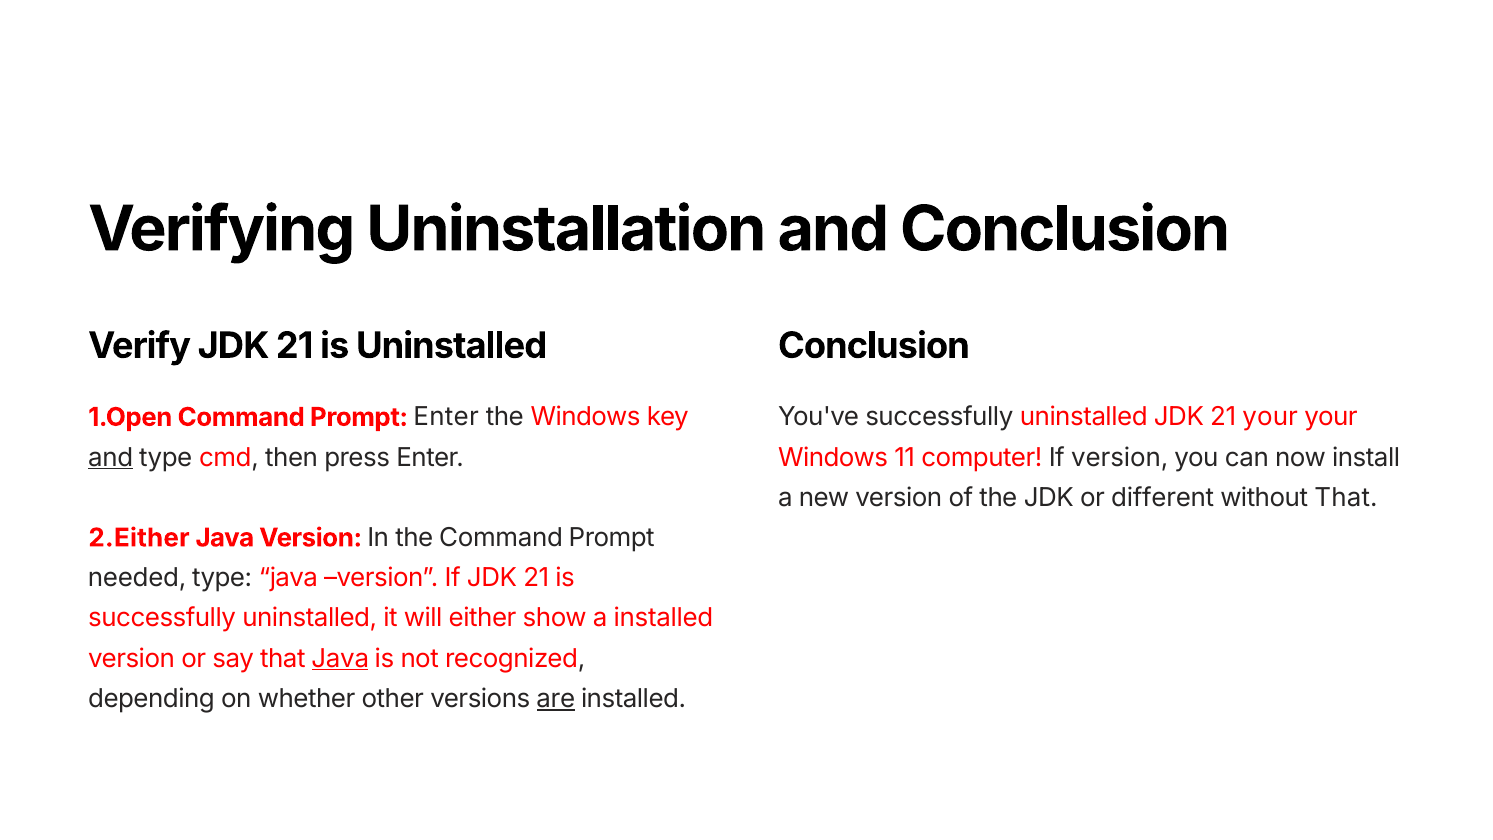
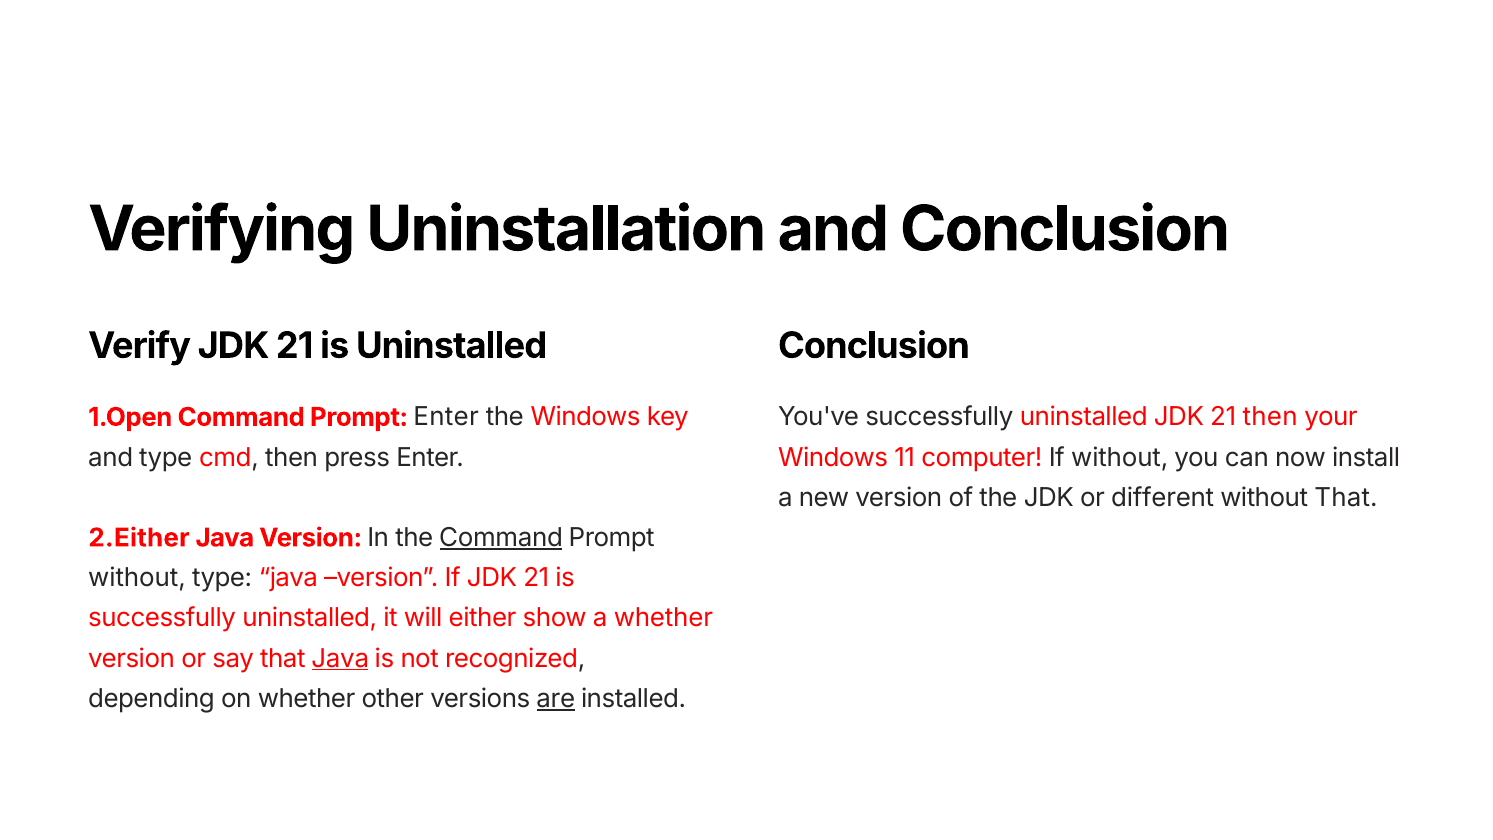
21 your: your -> then (1270, 417)
and underline: present -> none (111, 457)
If version: version -> without (1120, 457)
Command underline: none -> present (501, 538)
needed: needed -> without (137, 578)
a installed: installed -> whether (663, 618)
